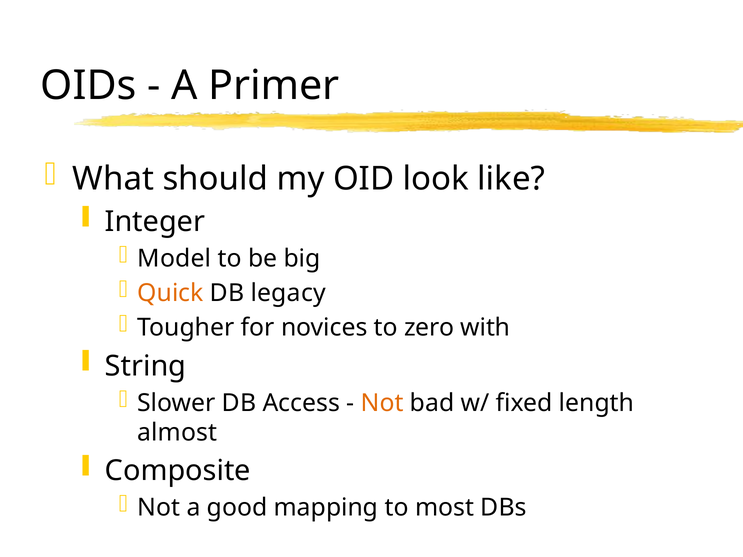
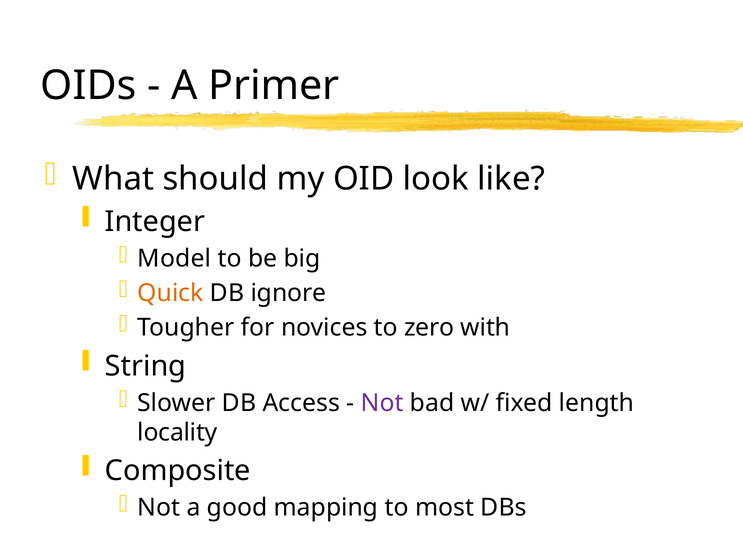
legacy: legacy -> ignore (288, 293)
Not colour: orange -> purple (382, 403)
almost: almost -> locality (177, 433)
